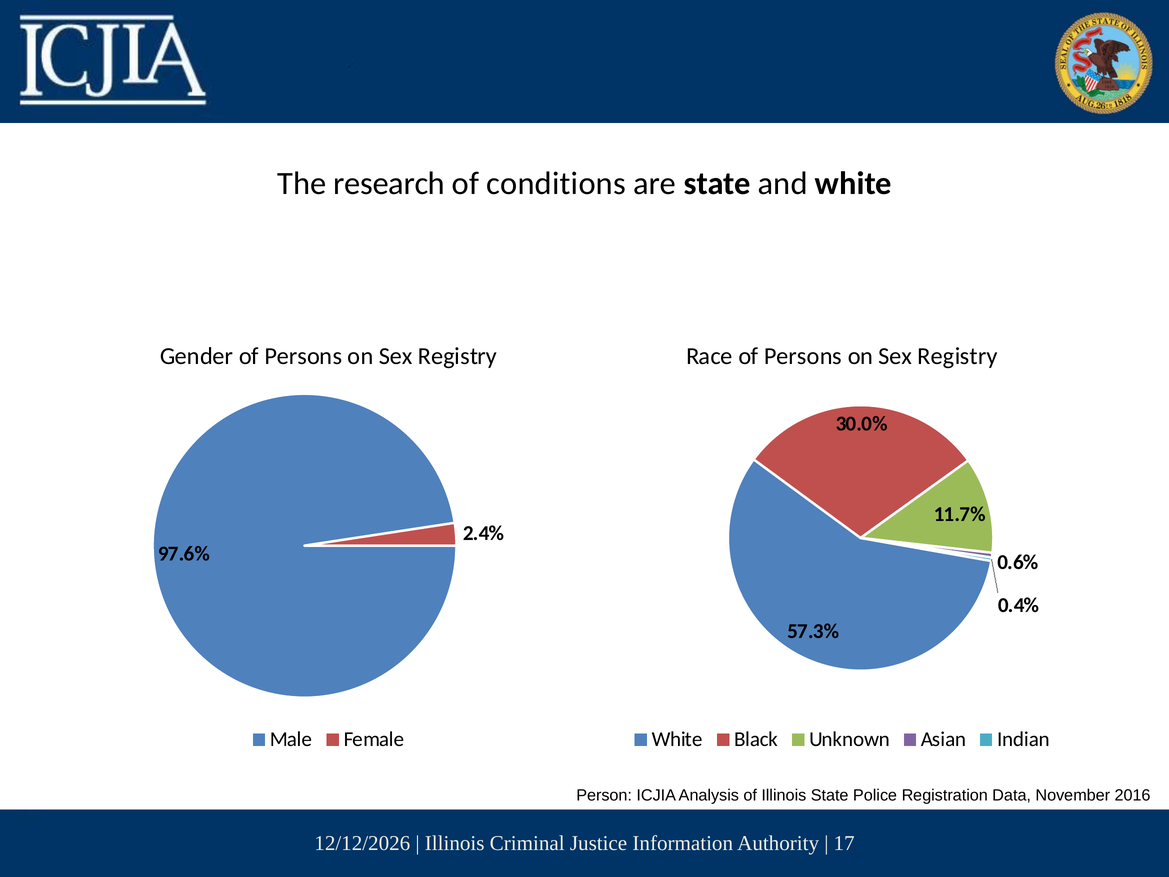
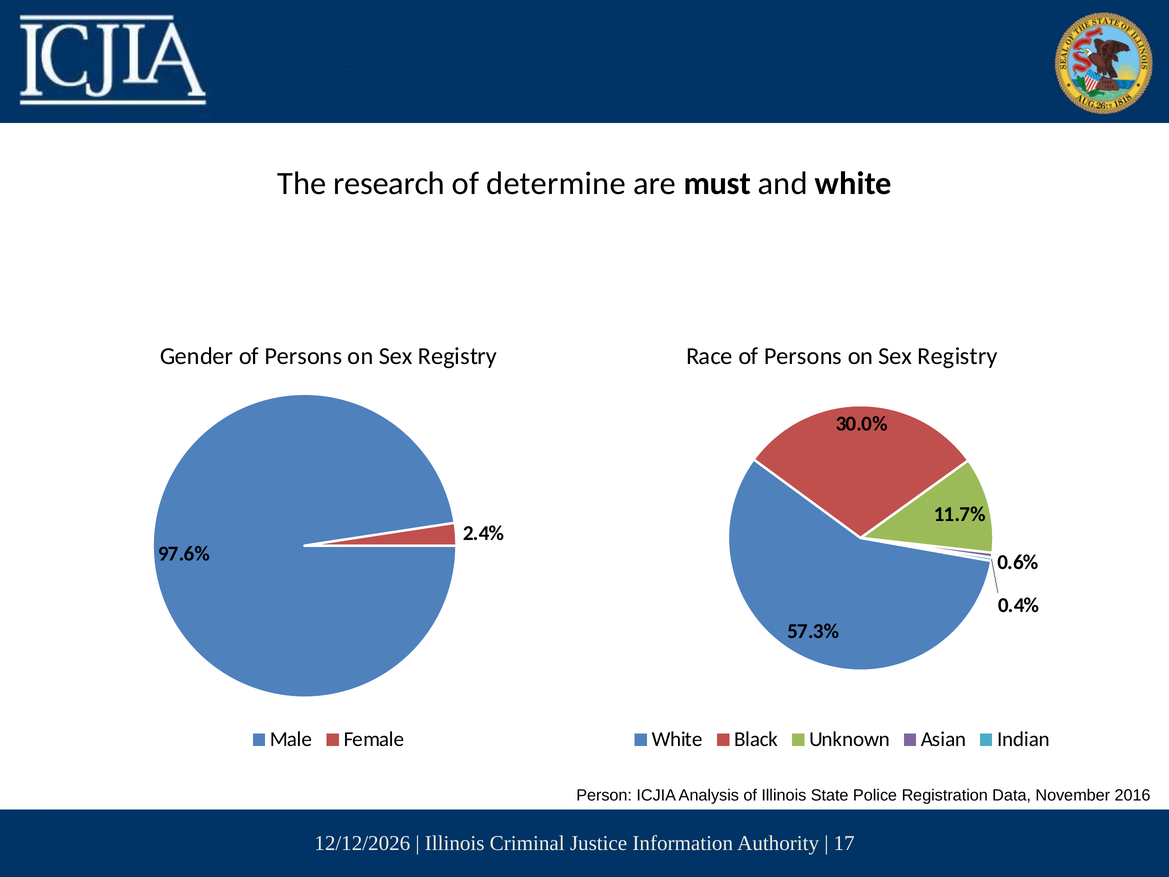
conditions: conditions -> determine (556, 183)
are state: state -> must (717, 183)
